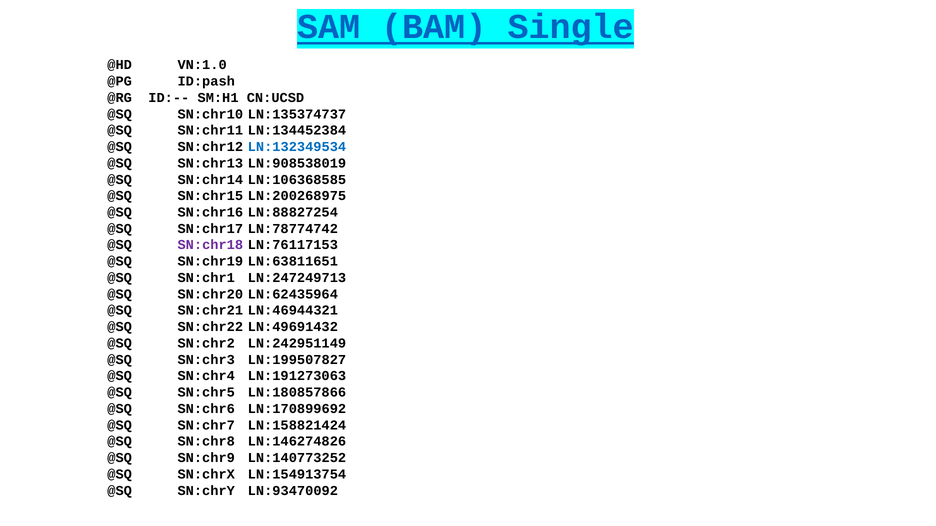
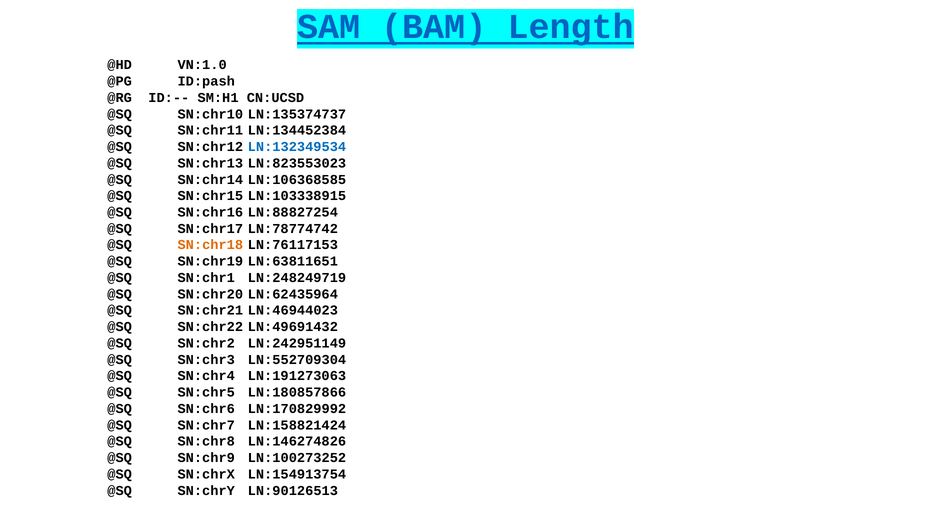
Single: Single -> Length (571, 26)
LN:908538019: LN:908538019 -> LN:823553023 (297, 163)
LN:200268975: LN:200268975 -> LN:103338915 (297, 196)
SN:chr18 colour: purple -> orange (210, 245)
LN:247249713: LN:247249713 -> LN:248249719 (297, 278)
LN:46944321: LN:46944321 -> LN:46944023 (293, 311)
LN:199507827: LN:199507827 -> LN:552709304 (297, 360)
LN:170899692: LN:170899692 -> LN:170829992 (297, 409)
LN:140773252: LN:140773252 -> LN:100273252 (297, 458)
LN:93470092: LN:93470092 -> LN:90126513 (293, 491)
